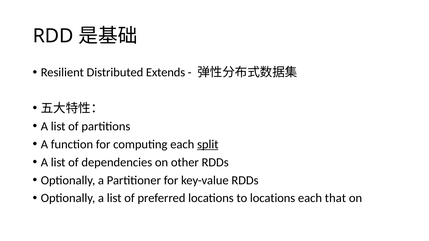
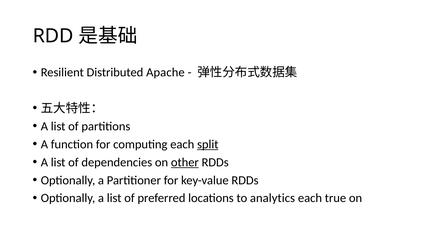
Extends: Extends -> Apache (165, 73)
other underline: none -> present (185, 162)
to locations: locations -> analytics (273, 198)
that: that -> true (335, 198)
